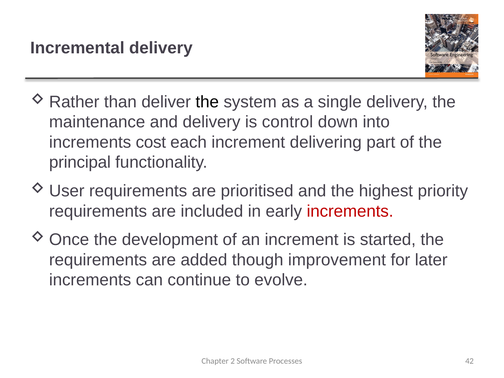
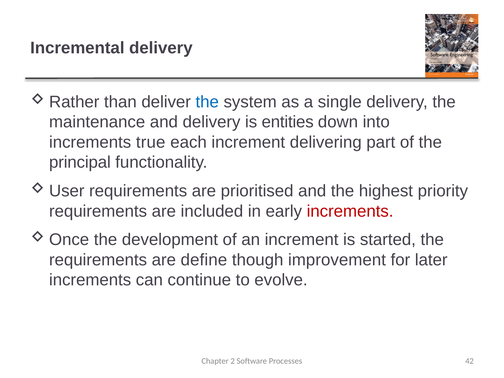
the colour: black -> blue (207, 102)
control: control -> entities (288, 122)
cost: cost -> true (151, 142)
added: added -> define (204, 260)
